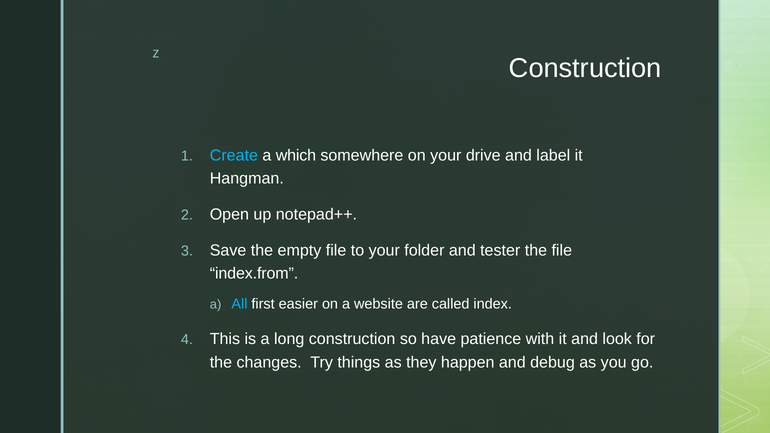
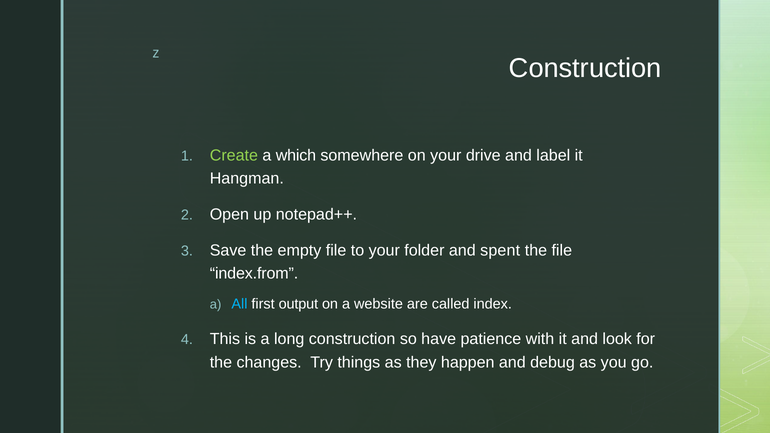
Create colour: light blue -> light green (234, 155)
tester: tester -> spent (500, 251)
easier: easier -> output (298, 304)
